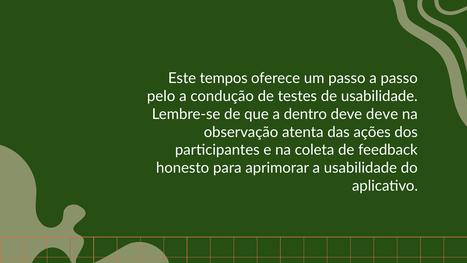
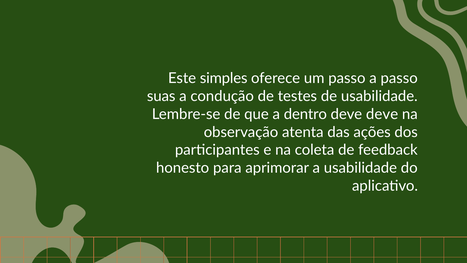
tempos: tempos -> simples (224, 78)
pelo: pelo -> suas (161, 96)
